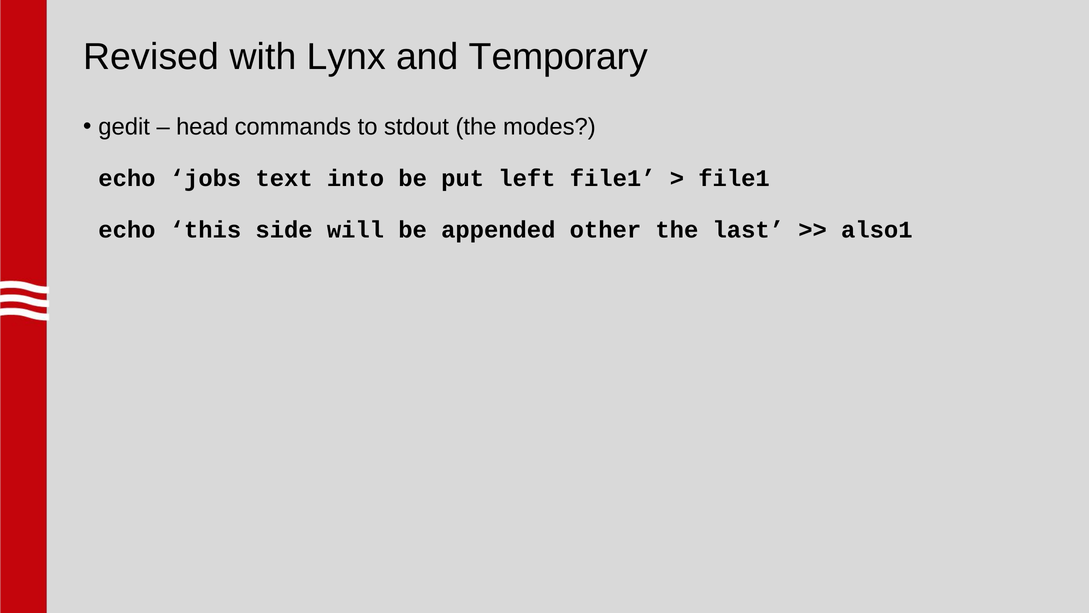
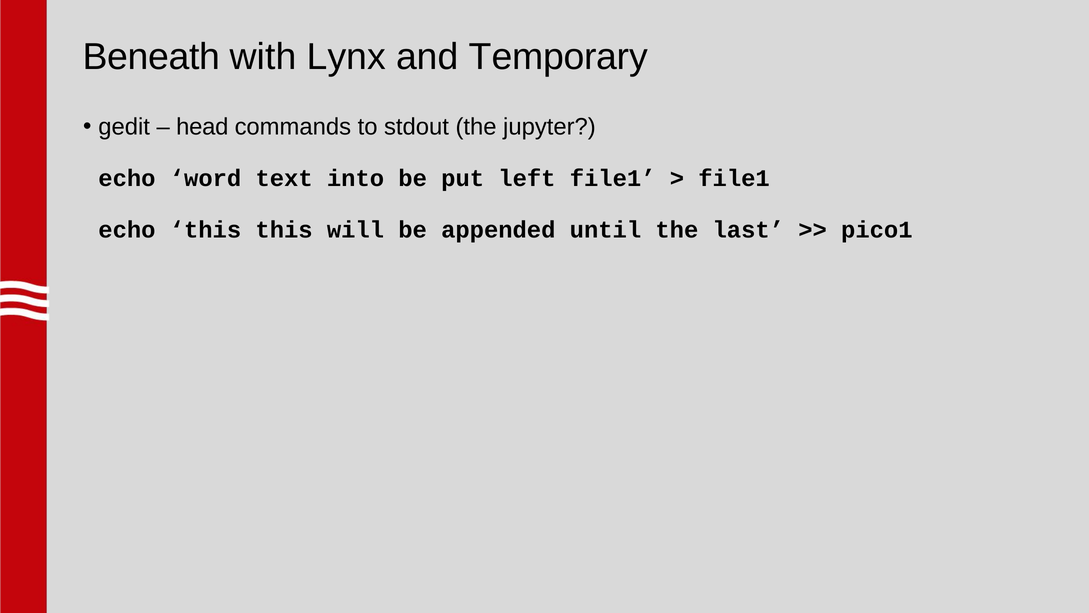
Revised: Revised -> Beneath (151, 57)
modes: modes -> jupyter (549, 127)
jobs: jobs -> word (206, 178)
this side: side -> this (284, 230)
other: other -> until (605, 230)
also1: also1 -> pico1 (877, 230)
